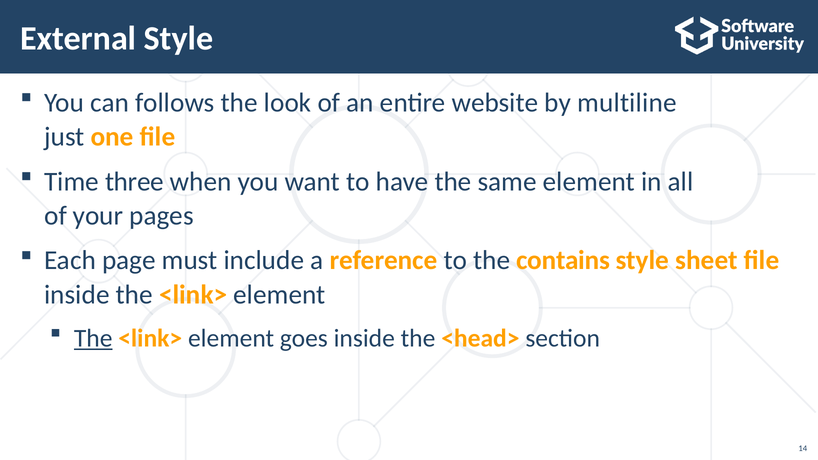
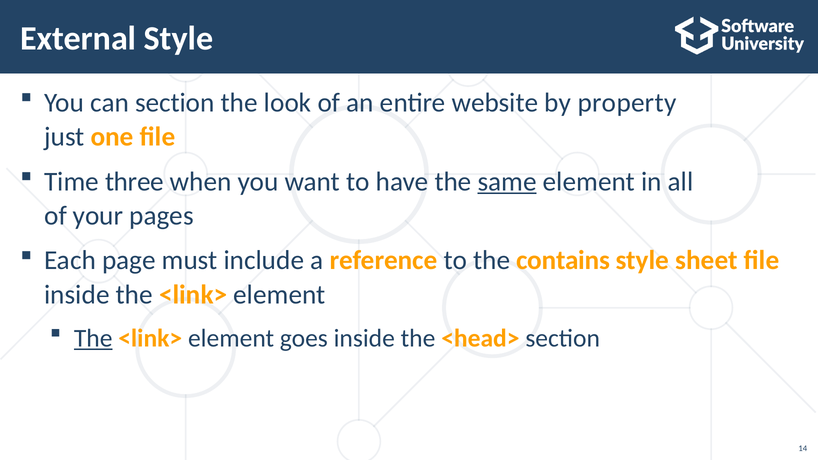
can follows: follows -> section (175, 103)
multiline: multiline -> property (627, 103)
same underline: none -> present (507, 182)
